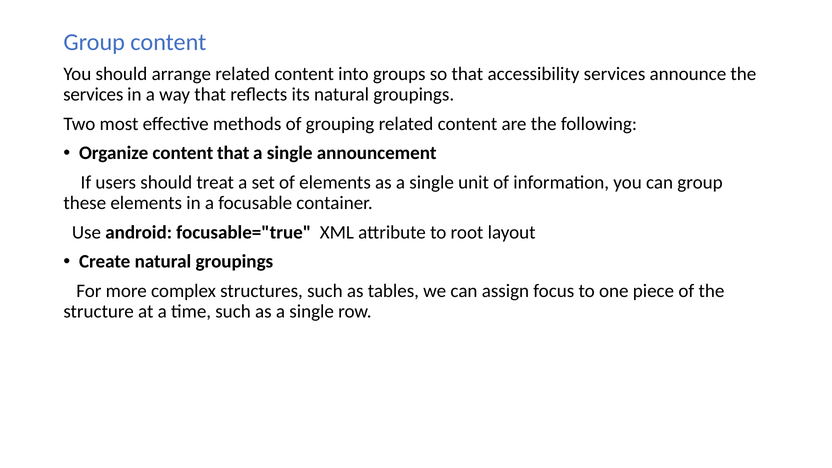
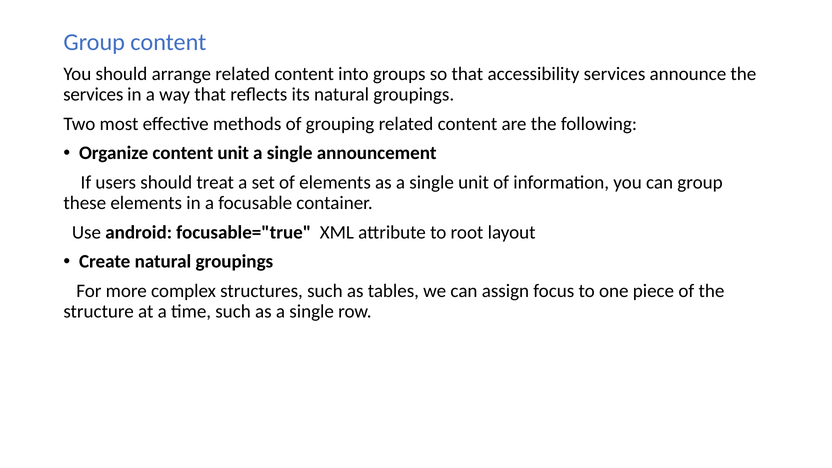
content that: that -> unit (233, 153)
